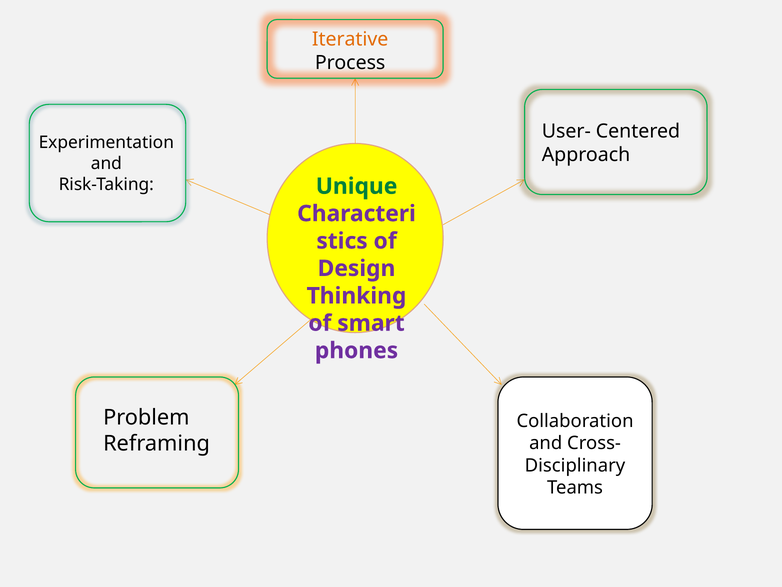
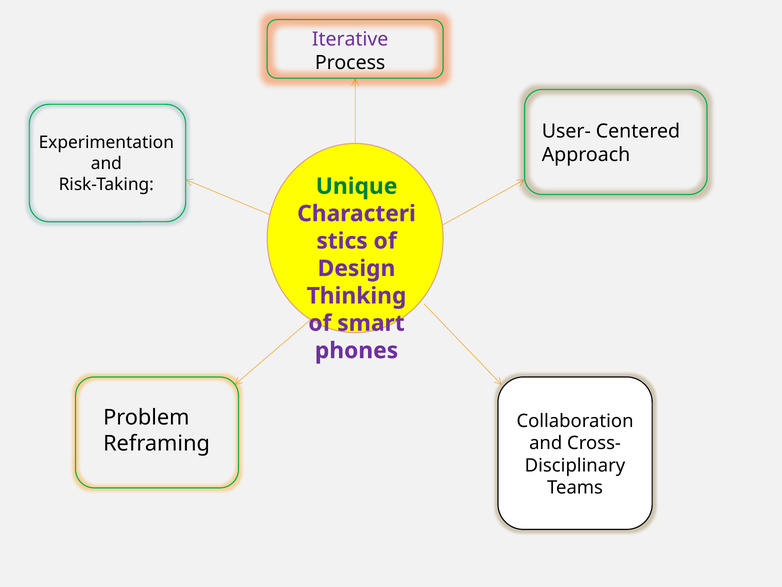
Iterative colour: orange -> purple (350, 39)
